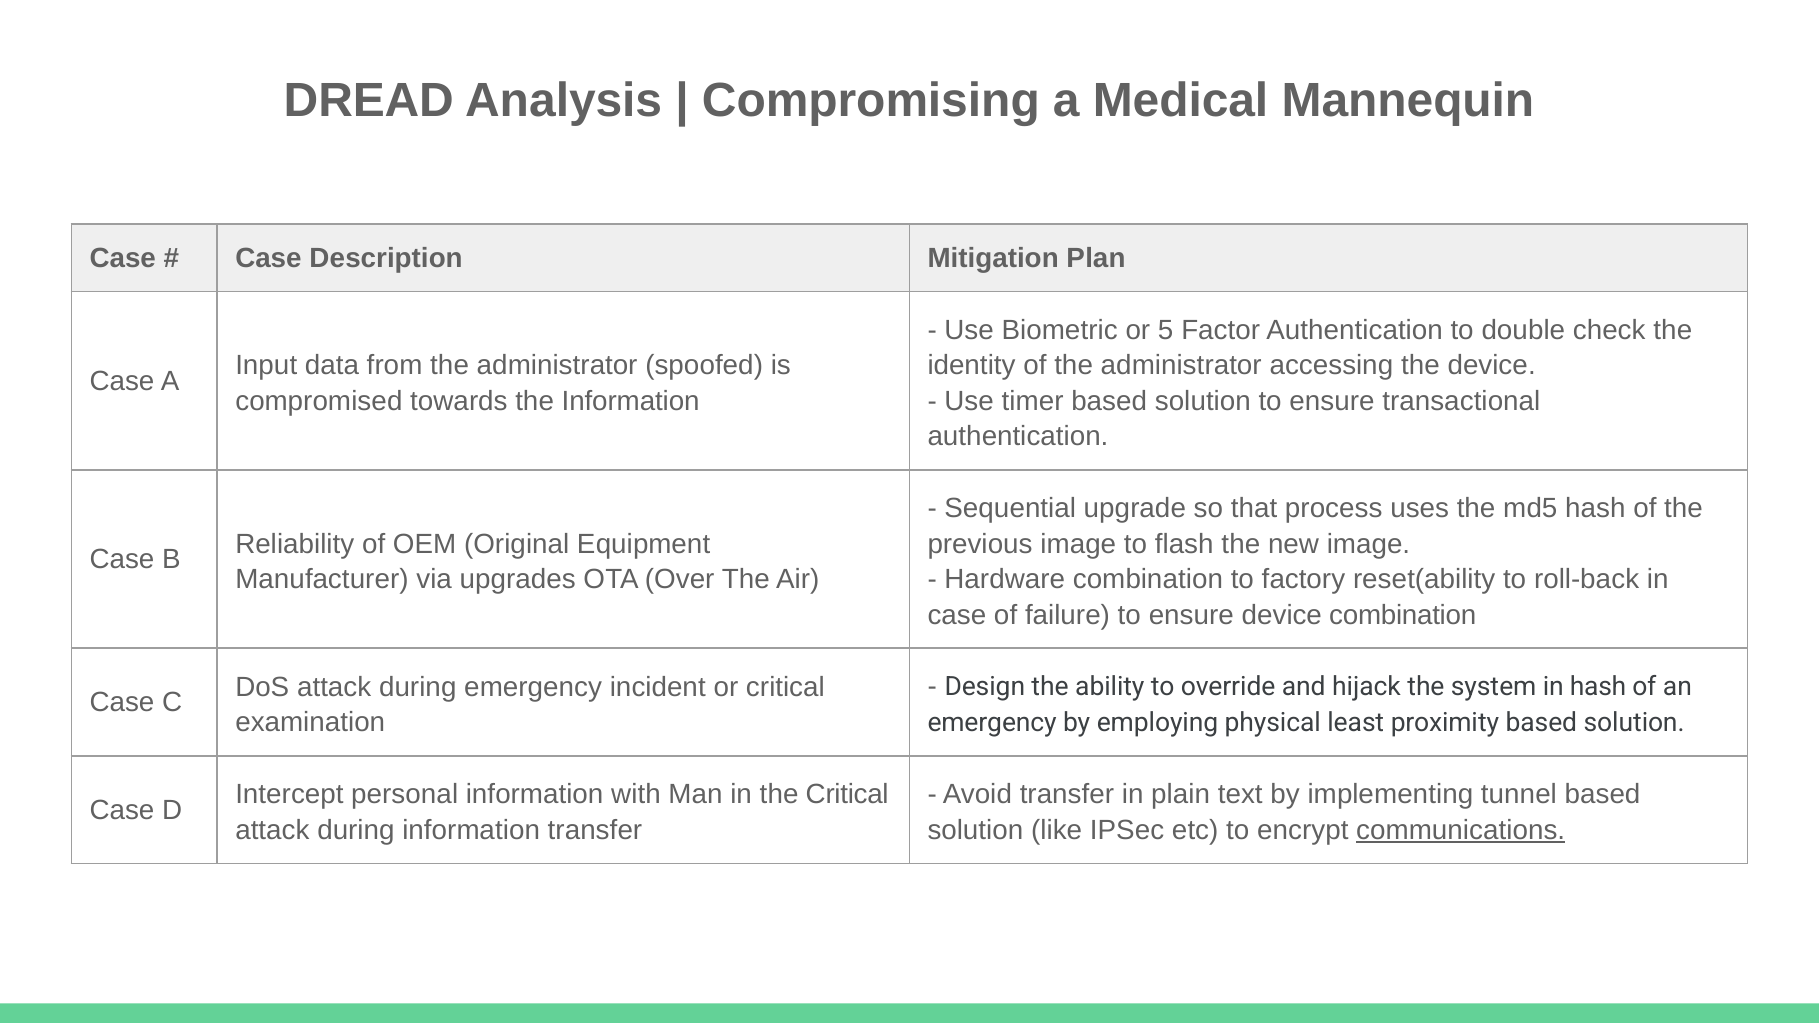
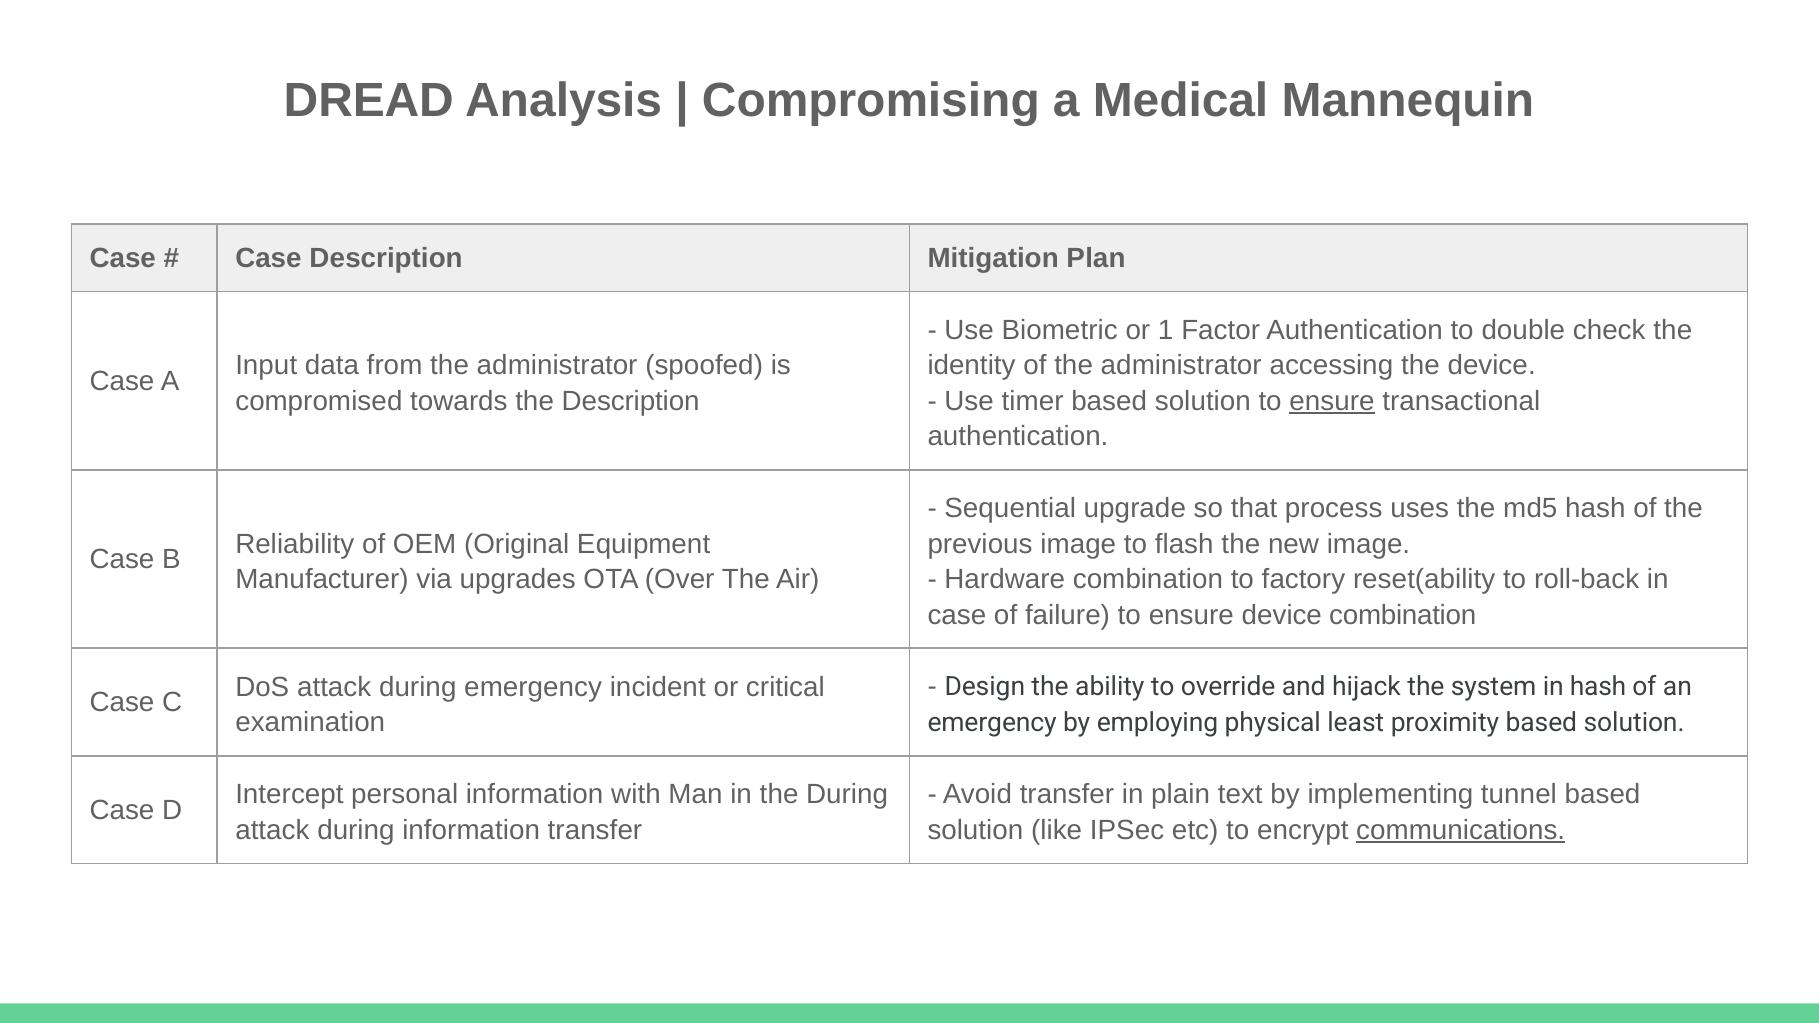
5: 5 -> 1 (1166, 330)
the Information: Information -> Description (631, 401)
ensure underline: none -> present (1332, 401)
the Critical: Critical -> During (847, 795)
